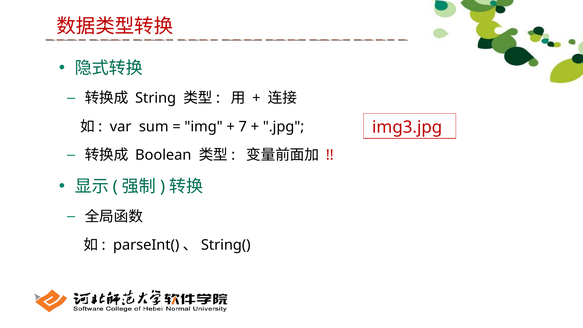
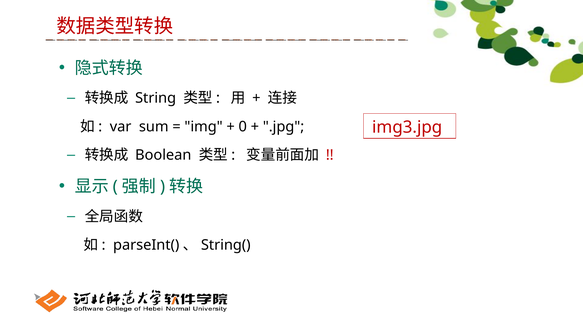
7: 7 -> 0 (243, 127)
